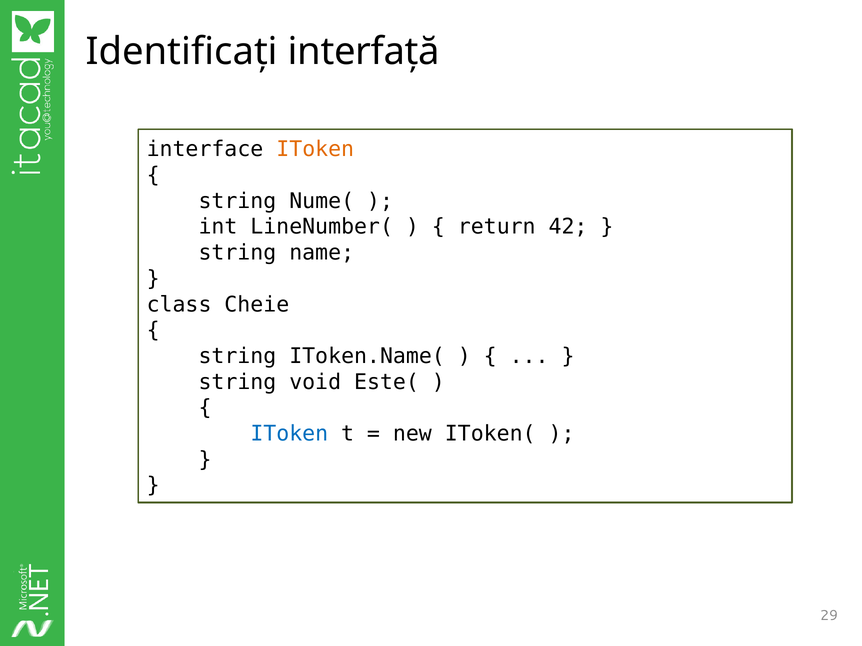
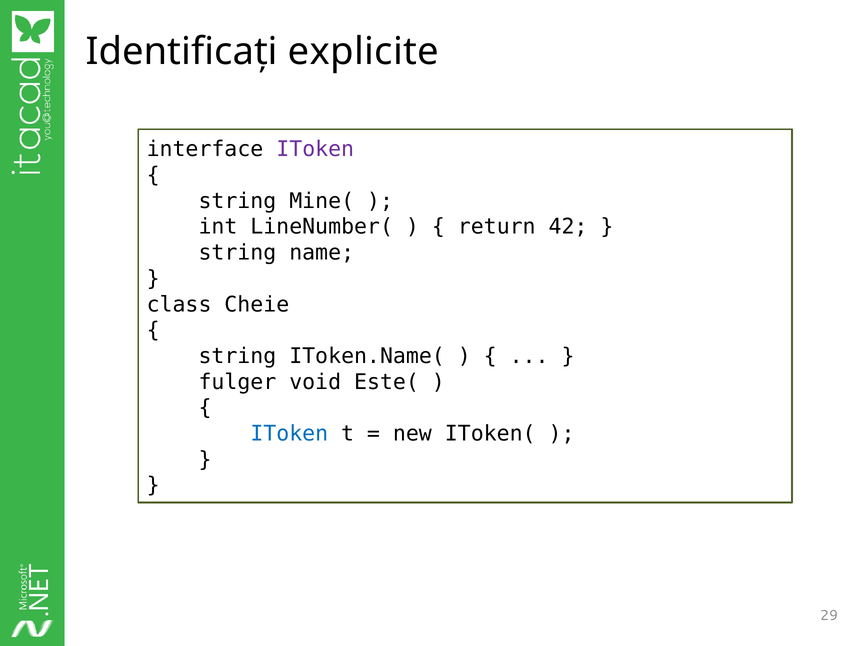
interfață: interfață -> explicite (363, 51)
IToken colour: orange -> purple (315, 149)
Nume(: Nume( -> Mine( (322, 201)
string: string -> fulger (237, 382)
